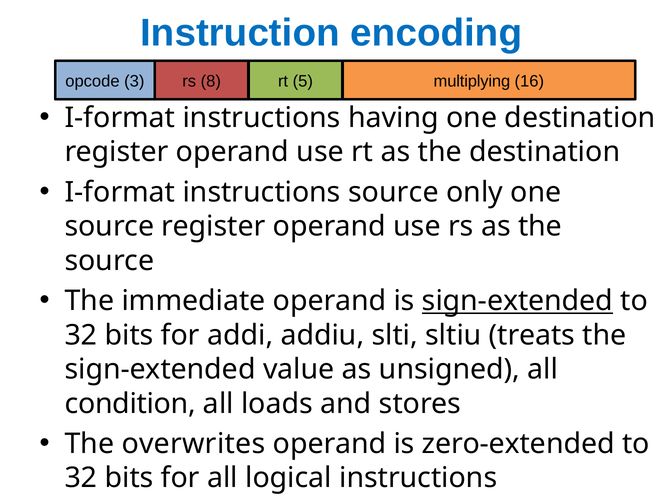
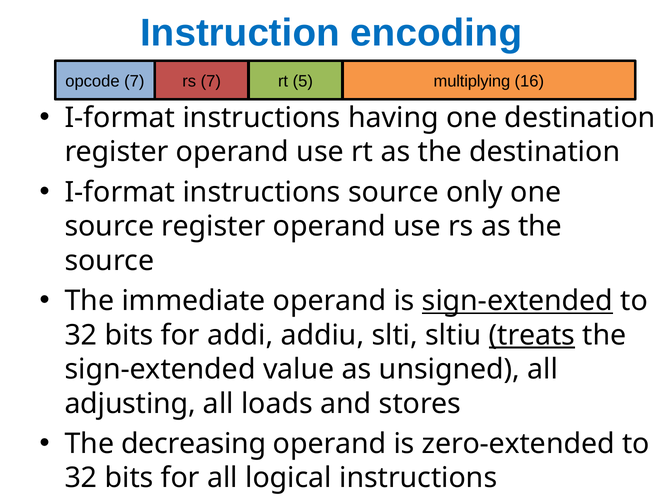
opcode 3: 3 -> 7 (134, 81)
rs 8: 8 -> 7 (211, 81)
treats underline: none -> present (532, 335)
condition: condition -> adjusting (130, 404)
overwrites: overwrites -> decreasing (194, 444)
